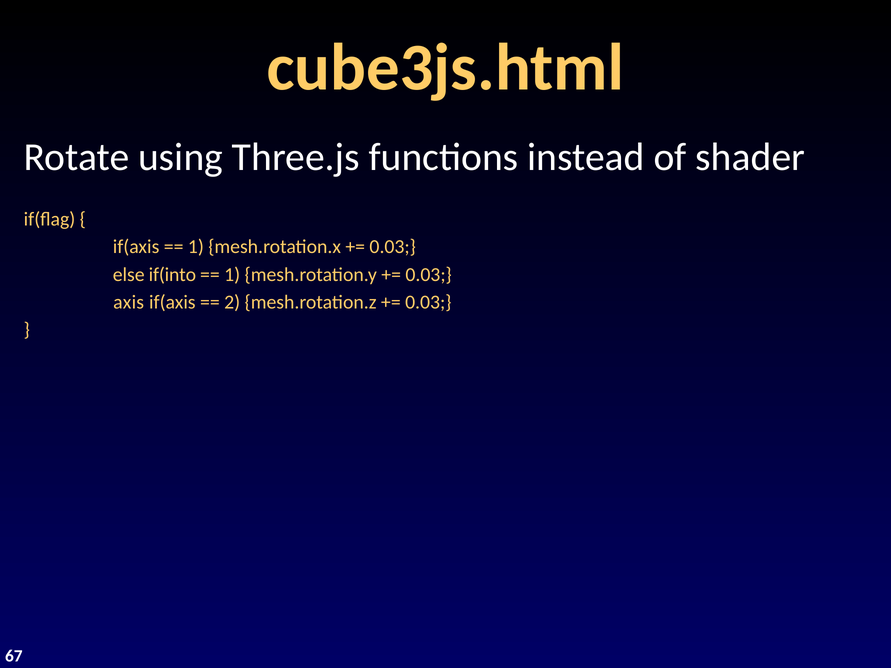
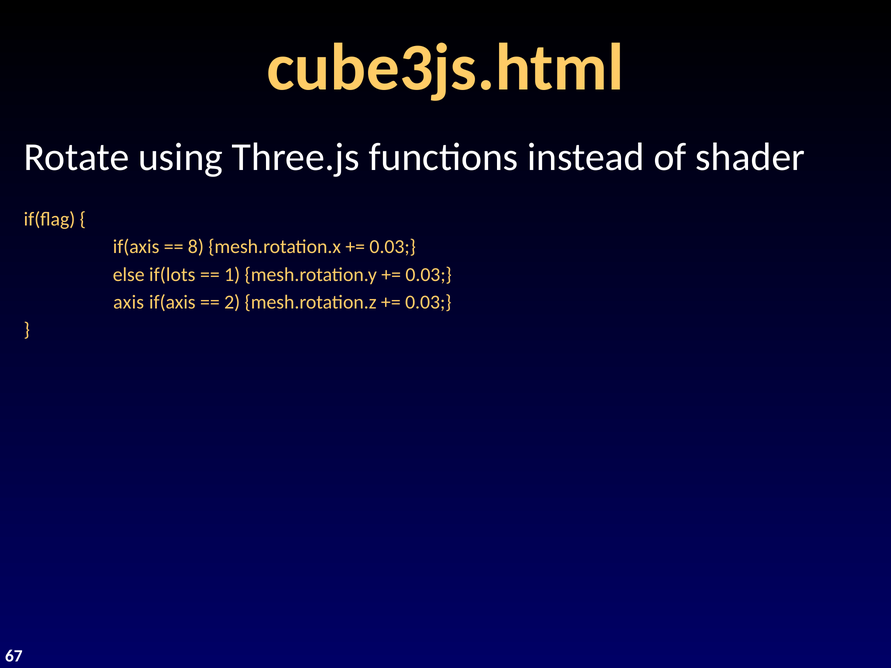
1: 1 -> 8 (196, 247)
if(into: if(into -> if(lots (172, 275)
